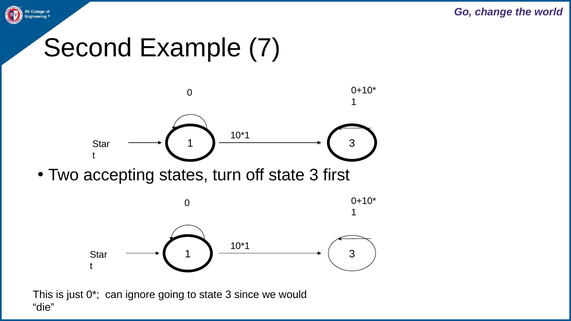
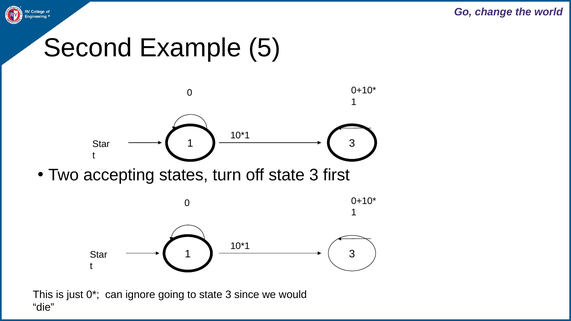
7: 7 -> 5 (265, 48)
